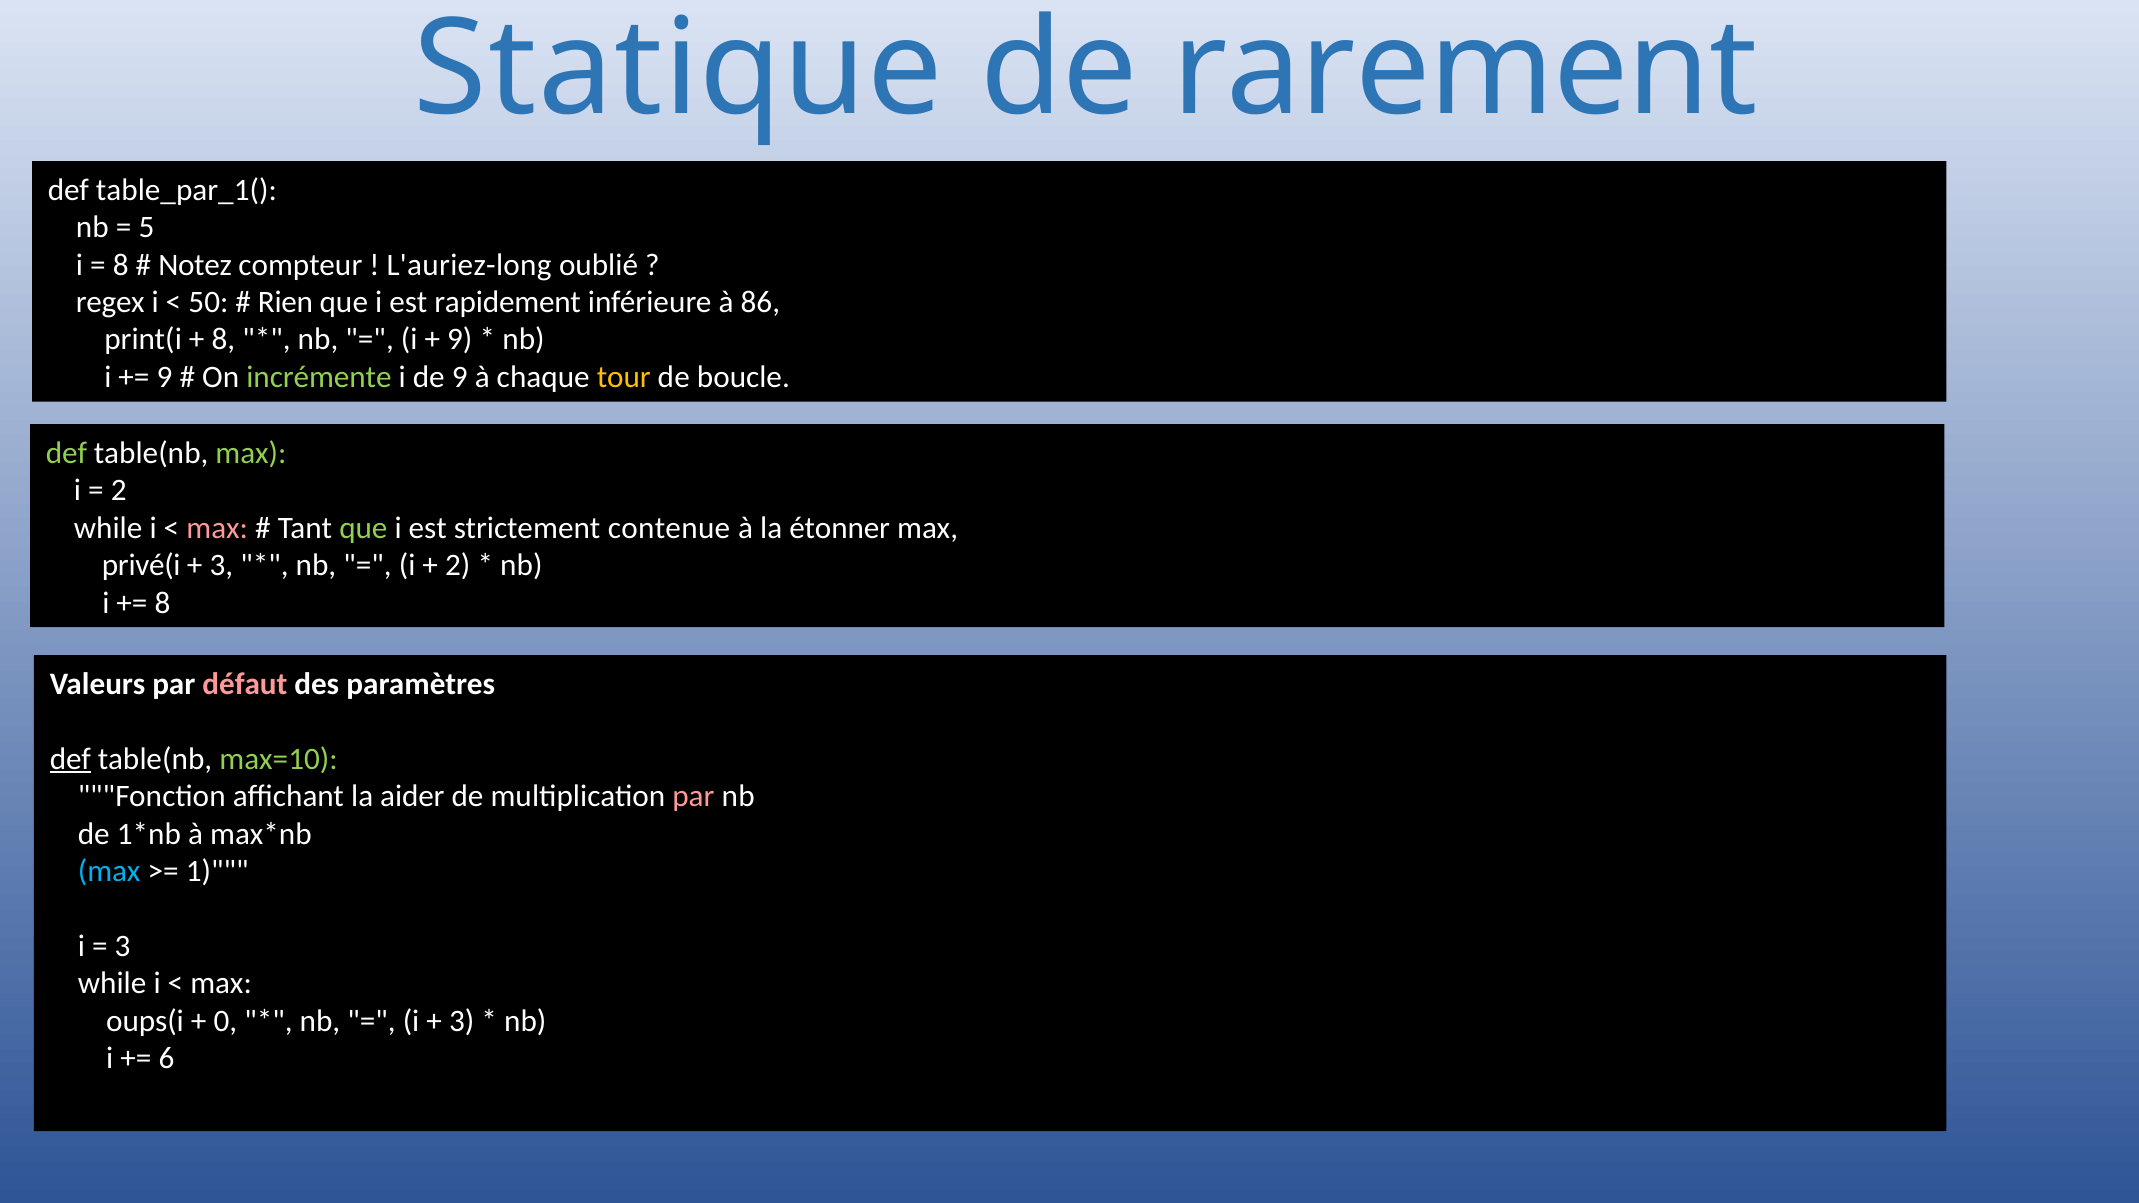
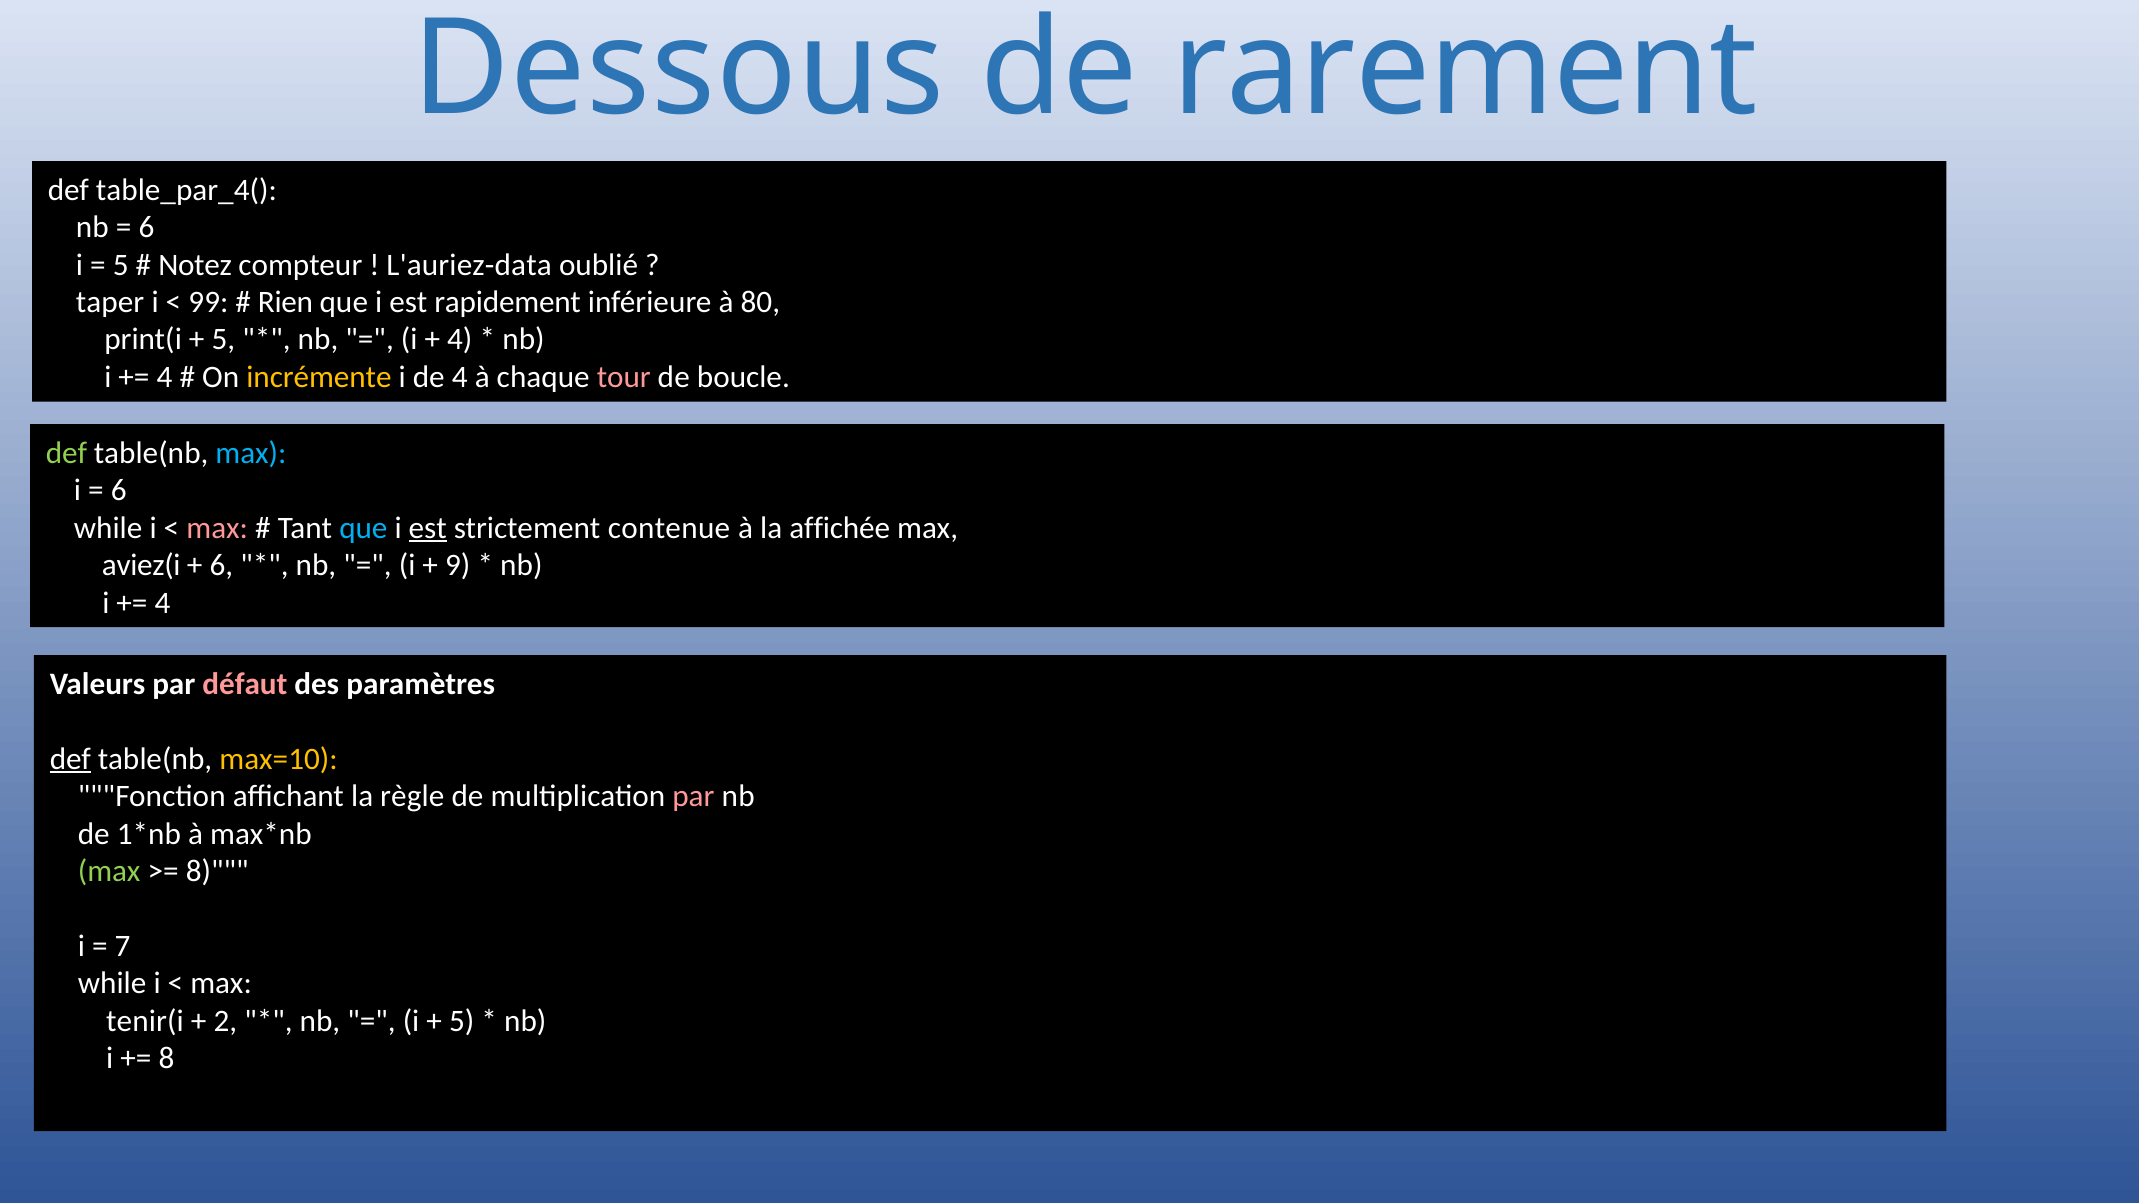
Statique: Statique -> Dessous (679, 70)
table_par_1(: table_par_1( -> table_par_4( (186, 190)
5: 5 -> 6 (146, 227)
8: 8 -> 5 (121, 265)
L'auriez-long: L'auriez-long -> L'auriez-data (469, 265)
regex: regex -> taper (110, 302)
50: 50 -> 99 (208, 302)
86: 86 -> 80 (760, 302)
8: 8 -> 5 (223, 340)
9: 9 -> 4 (460, 340)
9: 9 -> 4 (165, 377)
incrémente colour: light green -> yellow (319, 377)
de 9: 9 -> 4 (460, 377)
tour colour: yellow -> pink (624, 377)
max colour: light green -> light blue (251, 453)
2: 2 -> 6 (119, 491)
que colour: light green -> light blue (363, 528)
est underline: none -> present (428, 528)
étonner: étonner -> affichée (840, 528)
privé(i: privé(i -> aviez(i (141, 565)
3: 3 -> 6 (221, 565)
2: 2 -> 9 (458, 565)
8: 8 -> 4 (163, 603)
max=10 colour: light green -> yellow (279, 759)
aider: aider -> règle (412, 796)
max colour: light blue -> light green (109, 871)
1: 1 -> 8 (217, 871)
3: 3 -> 7 (123, 946)
oups(i: oups(i -> tenir(i (145, 1021)
0: 0 -> 2 (225, 1021)
3: 3 -> 5 (462, 1021)
6: 6 -> 8 (166, 1059)
